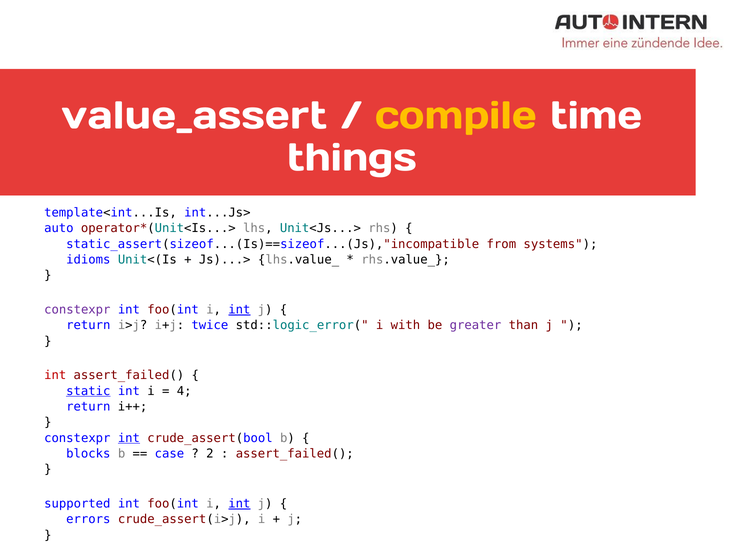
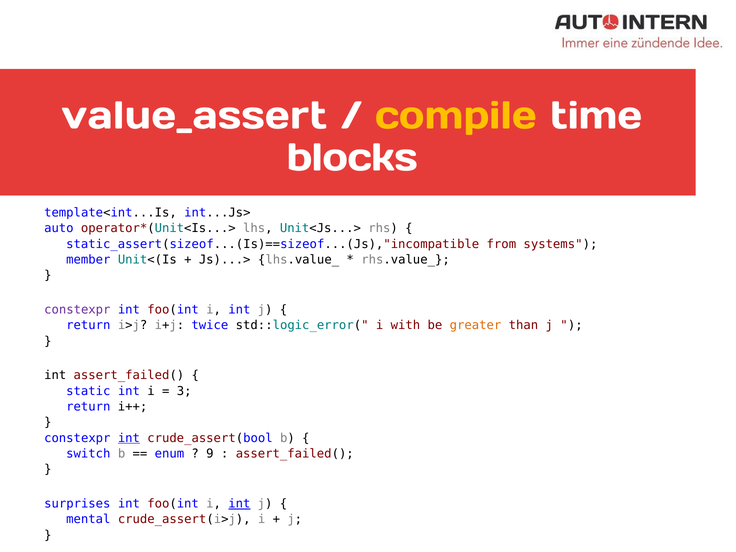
things: things -> blocks (352, 158)
idioms: idioms -> member (88, 260)
int underline: present -> none (239, 310)
greater colour: purple -> orange (475, 325)
int colour: red -> black (55, 375)
static underline: present -> none (88, 391)
4: 4 -> 3 (184, 391)
blocks: blocks -> switch (88, 454)
case: case -> enum (169, 454)
2: 2 -> 9 (210, 454)
supported: supported -> surprises (77, 504)
errors: errors -> mental (88, 519)
